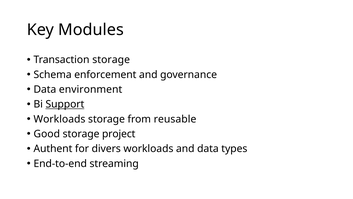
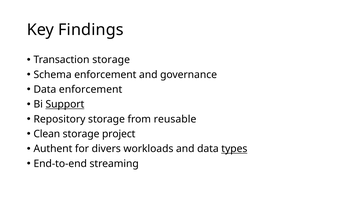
Modules: Modules -> Findings (91, 30)
Data environment: environment -> enforcement (91, 89)
Workloads: Workloads -> Repository (59, 119)
Good: Good -> Clean (47, 134)
types underline: none -> present (234, 148)
